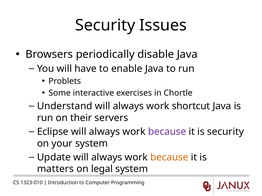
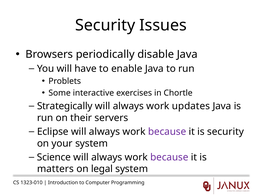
Understand: Understand -> Strategically (65, 106)
shortcut: shortcut -> updates (191, 106)
Update: Update -> Science (54, 158)
because colour: orange -> purple (169, 158)
